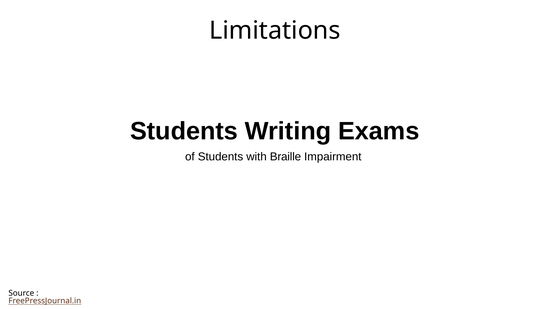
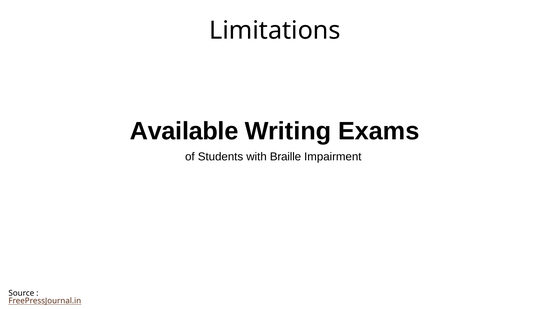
Students: Students -> Available (184, 131)
